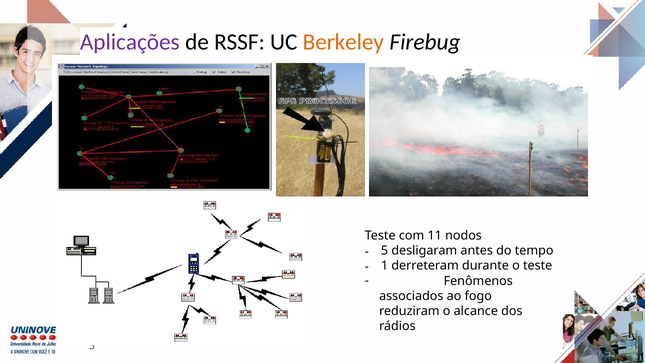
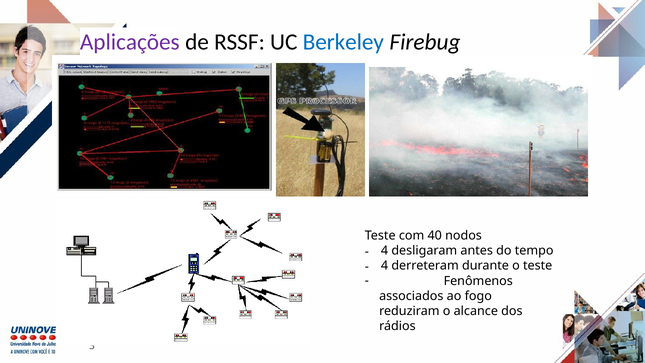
Berkeley colour: orange -> blue (343, 42)
11: 11 -> 40 (435, 236)
5: 5 -> 4 (385, 251)
1: 1 -> 4 (385, 266)
